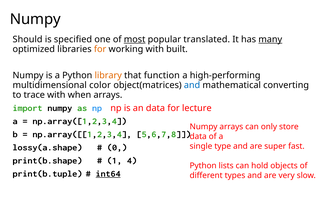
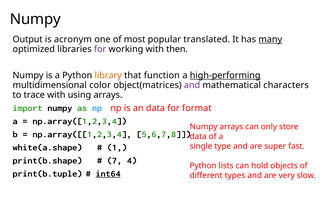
Should: Should -> Output (28, 39)
specified: specified -> acronym (73, 39)
most underline: present -> none (135, 39)
for colour: orange -> purple (100, 49)
built: built -> then (177, 49)
high-performing underline: none -> present (225, 75)
and colour: blue -> purple (192, 85)
converting: converting -> characters (286, 85)
when: when -> using (79, 95)
lecture: lecture -> format (197, 108)
lossy(a.shape: lossy(a.shape -> white(a.shape (47, 147)
0: 0 -> 1 (117, 147)
1: 1 -> 7 (114, 161)
